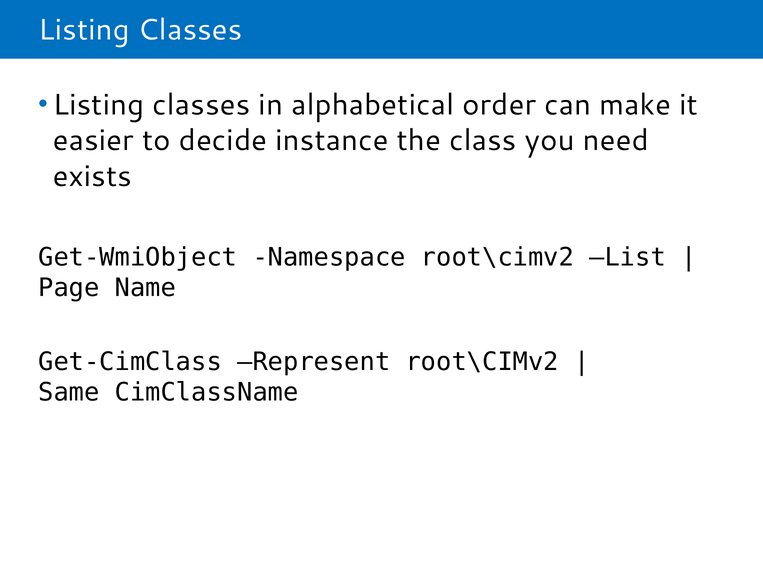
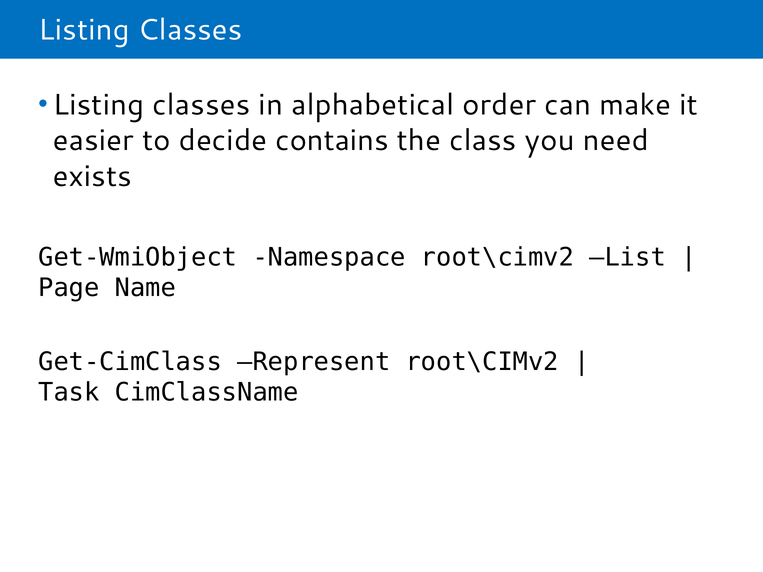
instance: instance -> contains (332, 141)
Same: Same -> Task (69, 392)
